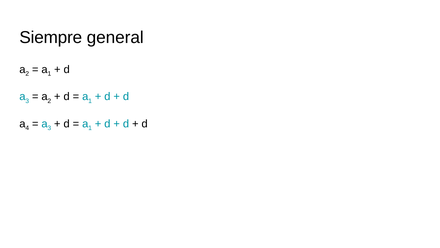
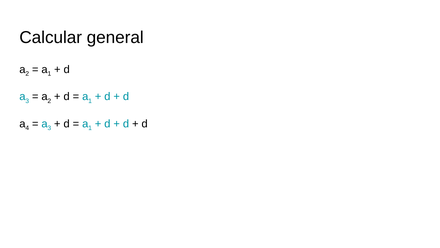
Siempre: Siempre -> Calcular (51, 37)
